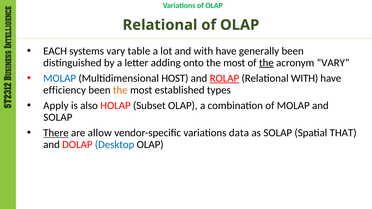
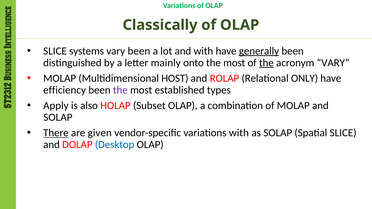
Relational: Relational -> Classically (160, 25)
EACH: EACH -> SLICE (55, 51)
vary table: table -> been (139, 51)
generally underline: none -> present (259, 51)
adding: adding -> mainly (166, 63)
MOLAP colour: blue -> black (60, 78)
ROLAP underline: present -> none (224, 78)
Relational WITH: WITH -> ONLY (305, 78)
the colour: orange -> purple (120, 90)
allow: allow -> given (100, 133)
variations data: data -> with (239, 133)
Spatial THAT: THAT -> SLICE (343, 133)
